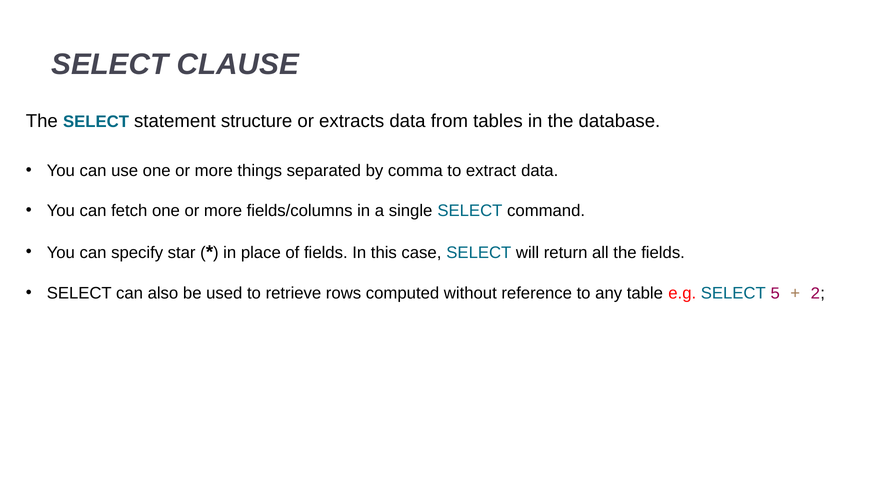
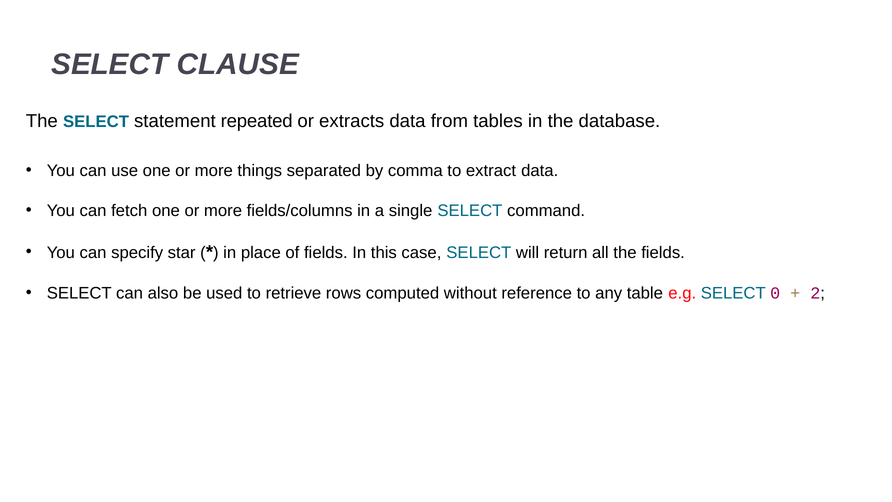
structure: structure -> repeated (257, 121)
5: 5 -> 0 (775, 293)
